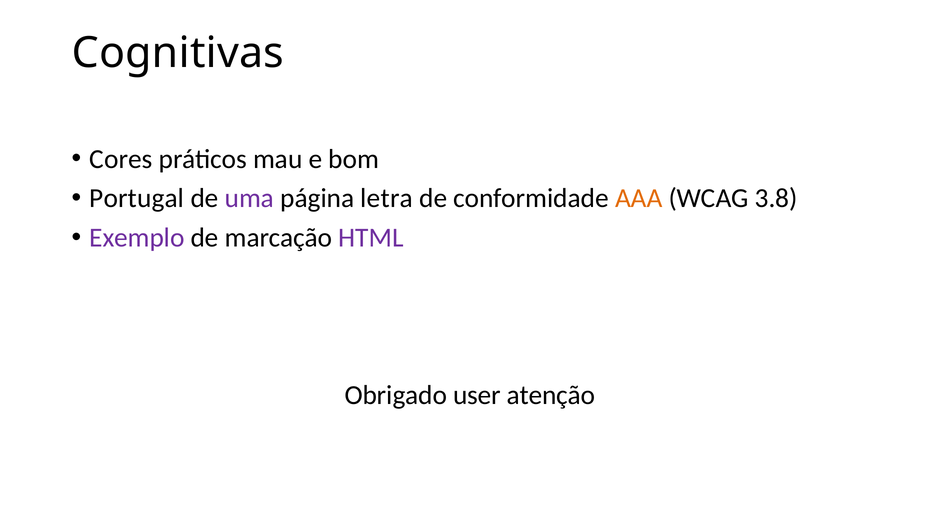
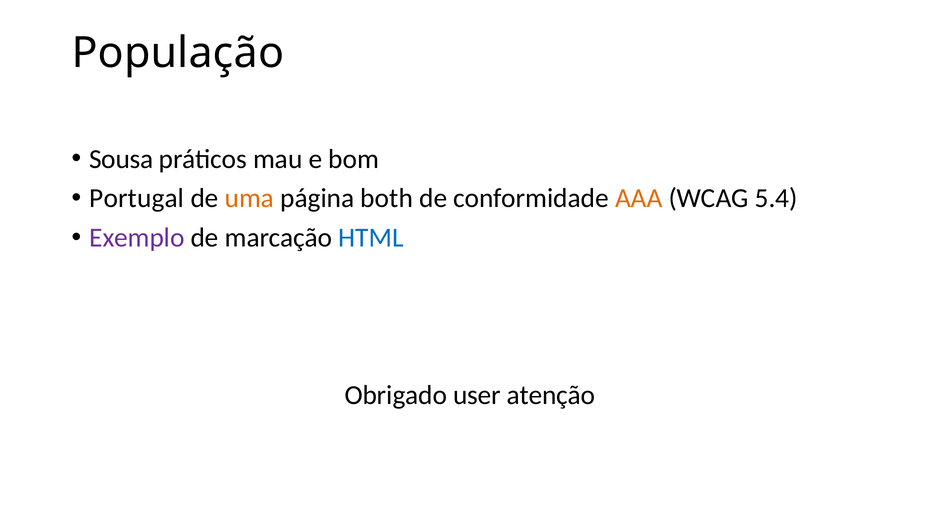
Cognitivas: Cognitivas -> População (178, 53)
Cores: Cores -> Sousa (121, 159)
uma colour: purple -> orange (249, 198)
letra: letra -> both (387, 198)
3.8: 3.8 -> 5.4 (776, 198)
HTML colour: purple -> blue (371, 238)
